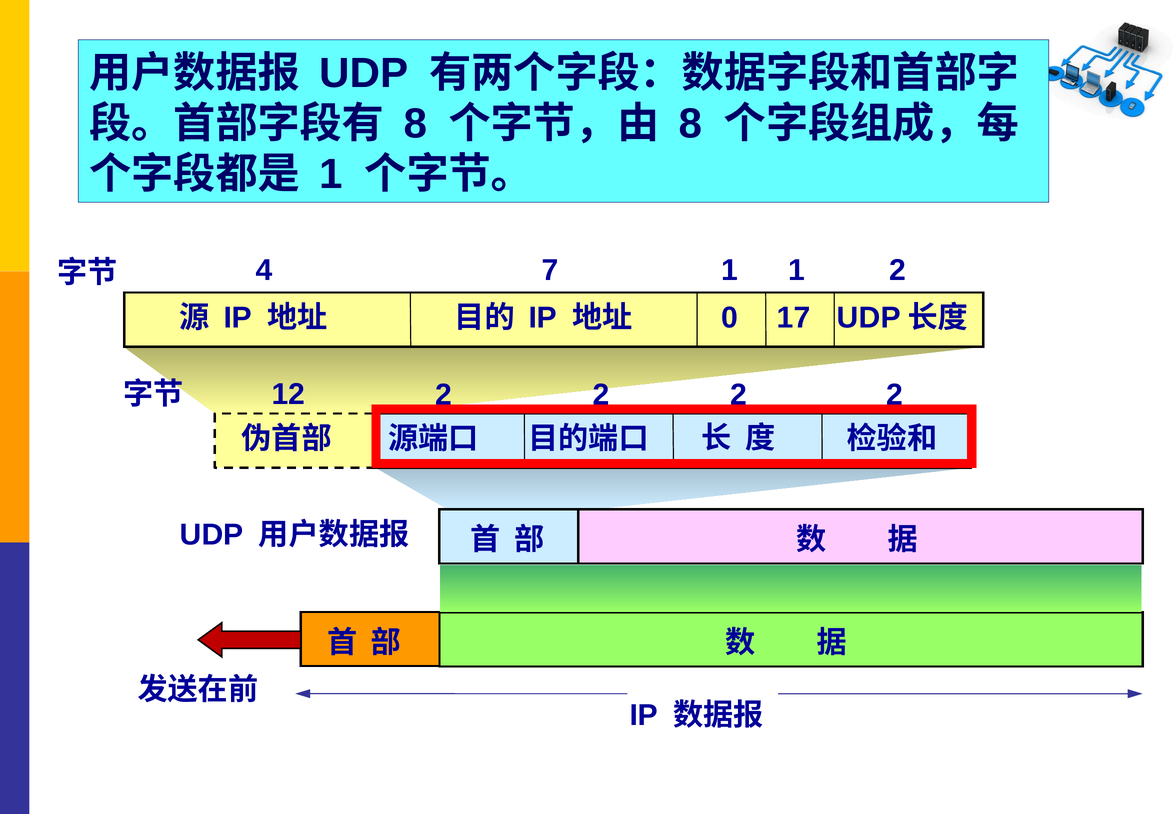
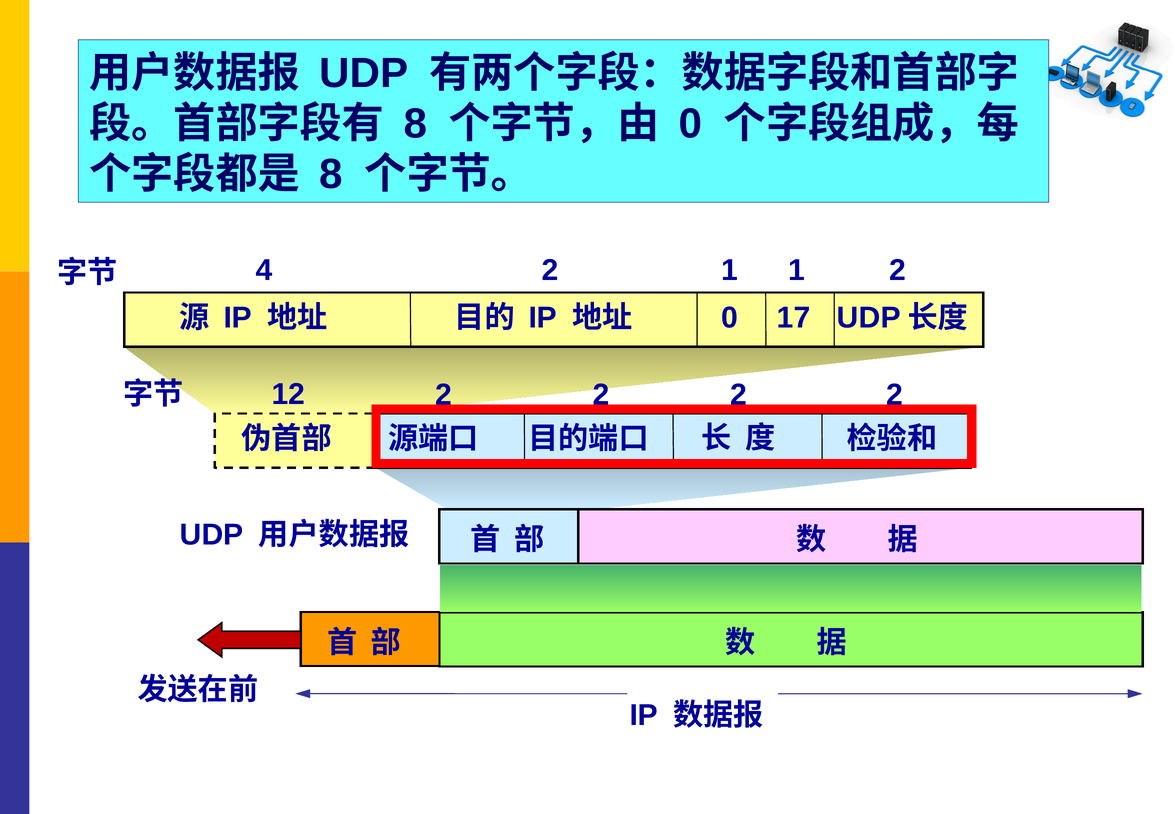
8: 8 -> 0 (691, 124)
1: 1 -> 8 (331, 174)
4 7: 7 -> 2 (550, 270)
